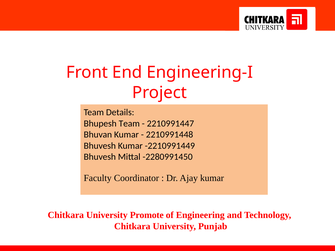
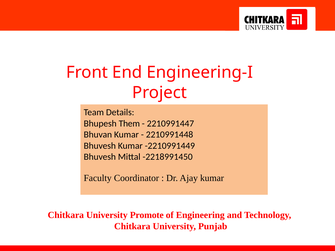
Bhupesh Team: Team -> Them (129, 124)
-2280991450: -2280991450 -> -2218991450 (168, 157)
